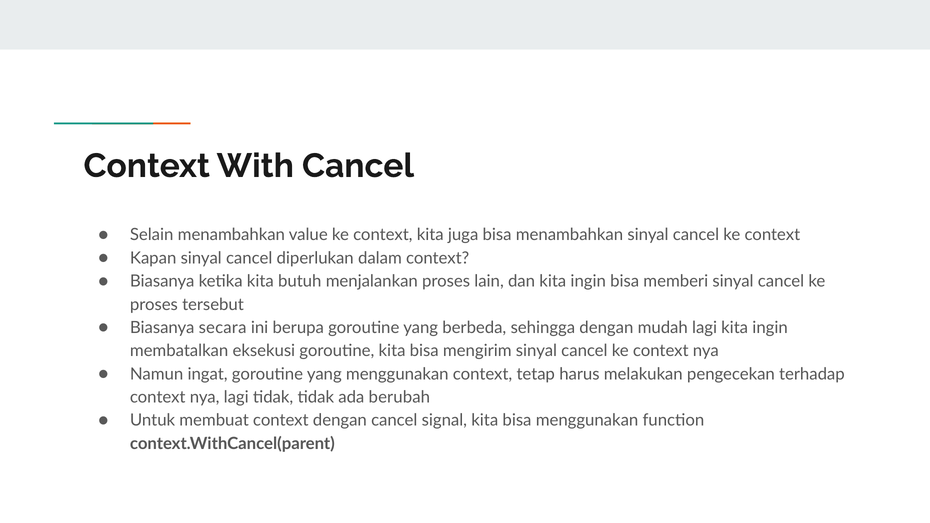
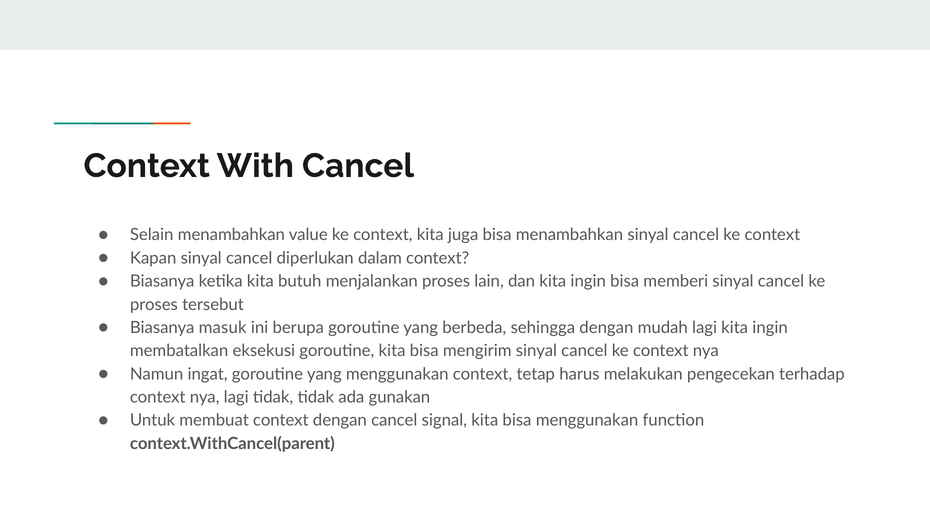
secara: secara -> masuk (223, 328)
berubah: berubah -> gunakan (399, 397)
